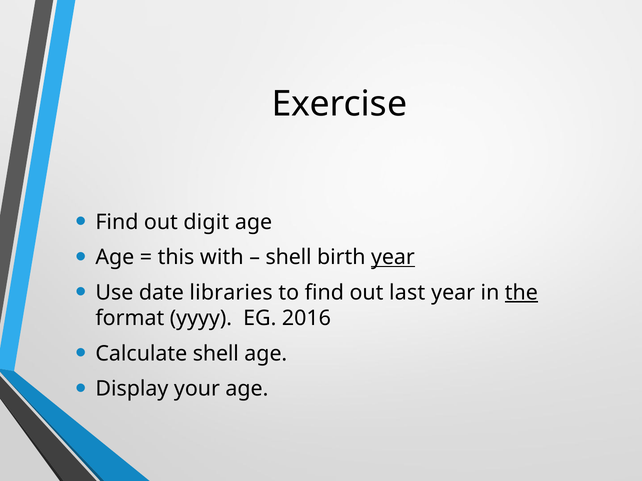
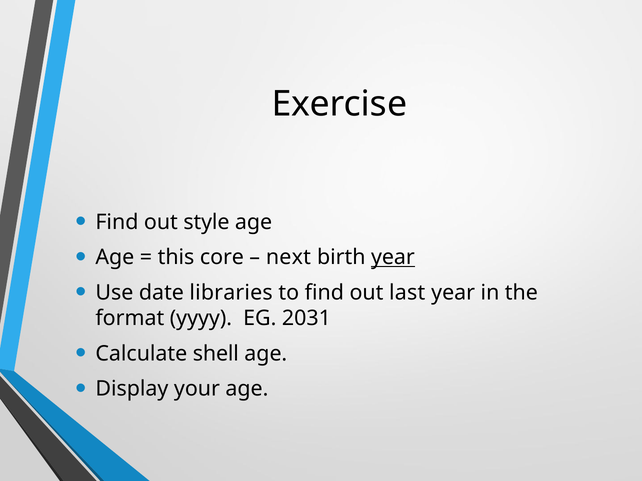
digit: digit -> style (206, 222)
with: with -> core (222, 258)
shell: shell -> next (288, 258)
the underline: present -> none (521, 293)
2016: 2016 -> 2031 (306, 319)
